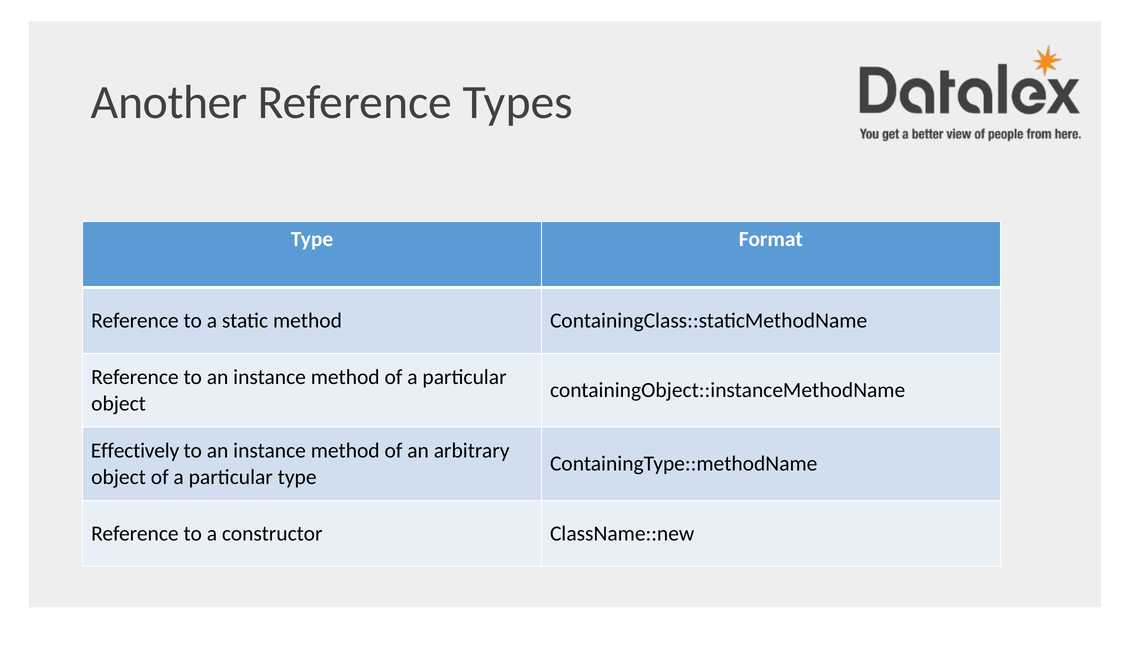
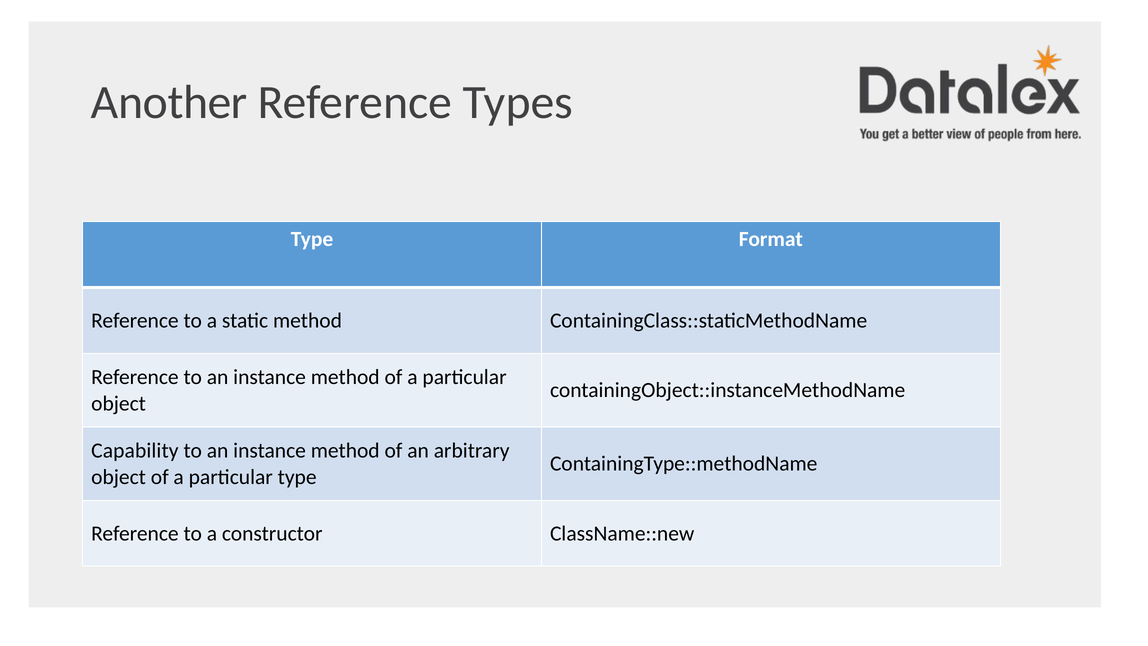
Effectively: Effectively -> Capability (135, 450)
